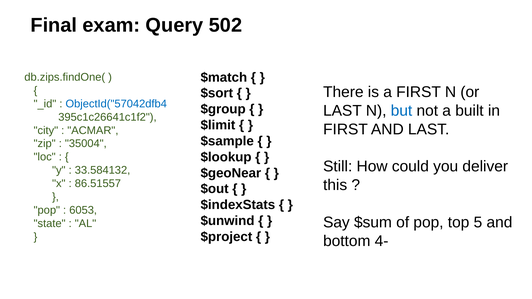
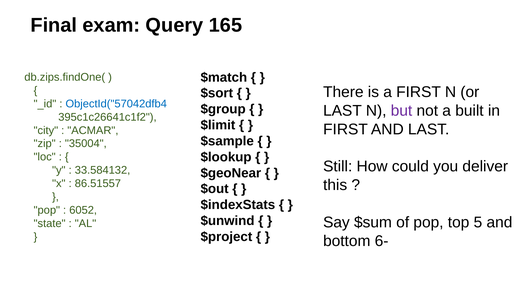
502: 502 -> 165 (225, 25)
but colour: blue -> purple (402, 111)
6053: 6053 -> 6052 (83, 210)
4-: 4- -> 6- (382, 241)
